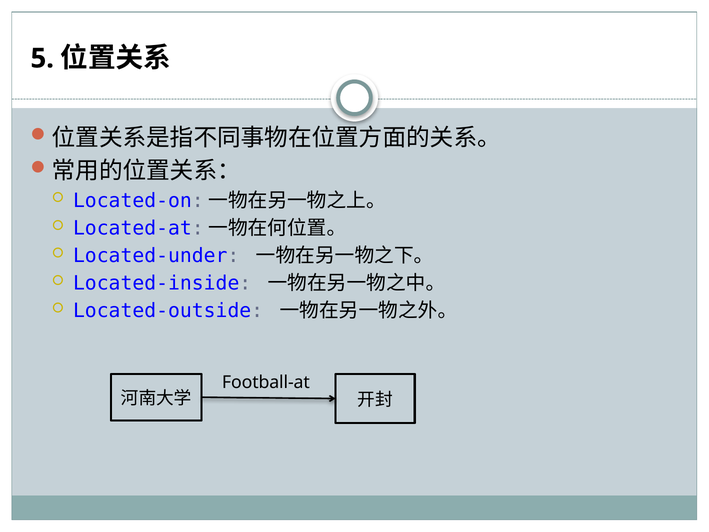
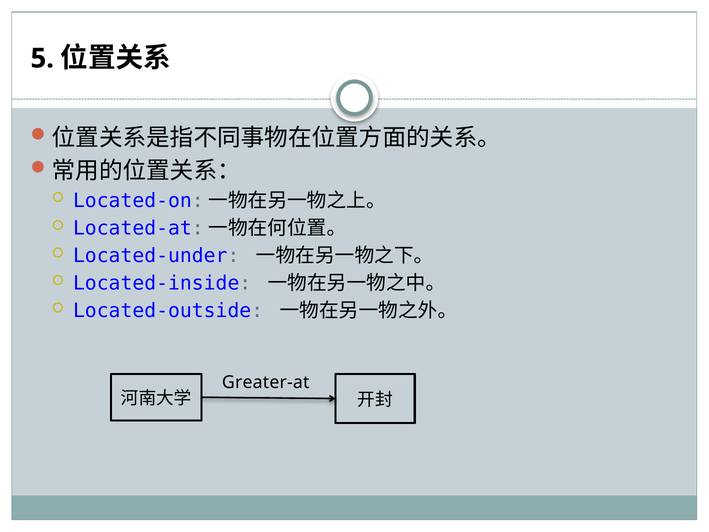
Football-at: Football-at -> Greater-at (266, 382)
